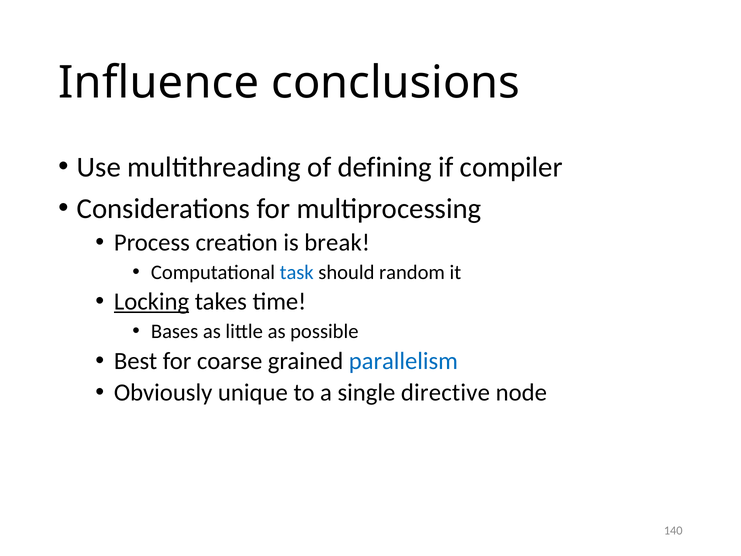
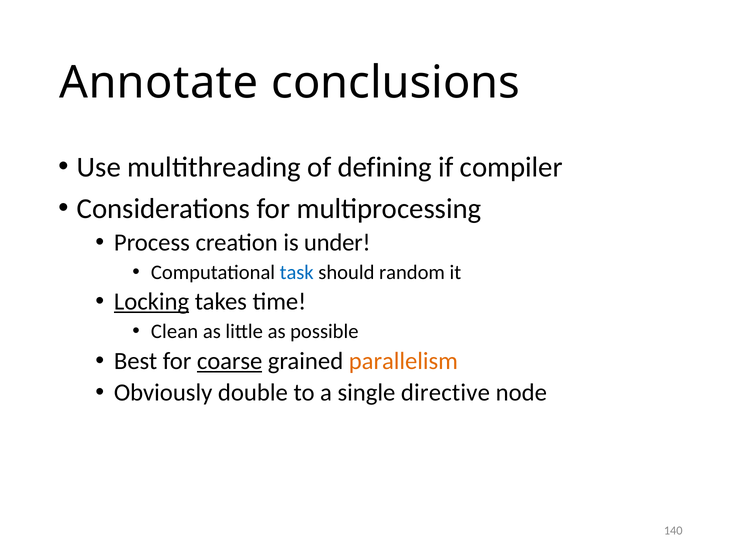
Influence: Influence -> Annotate (159, 83)
break: break -> under (337, 243)
Bases: Bases -> Clean (175, 331)
coarse underline: none -> present (230, 361)
parallelism colour: blue -> orange (403, 361)
unique: unique -> double (253, 393)
